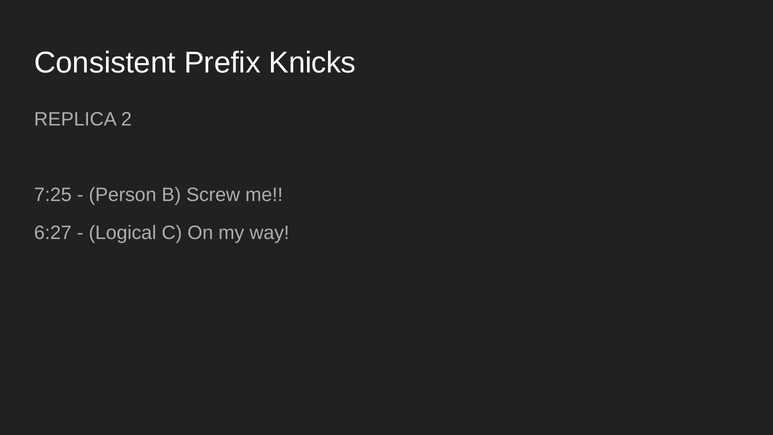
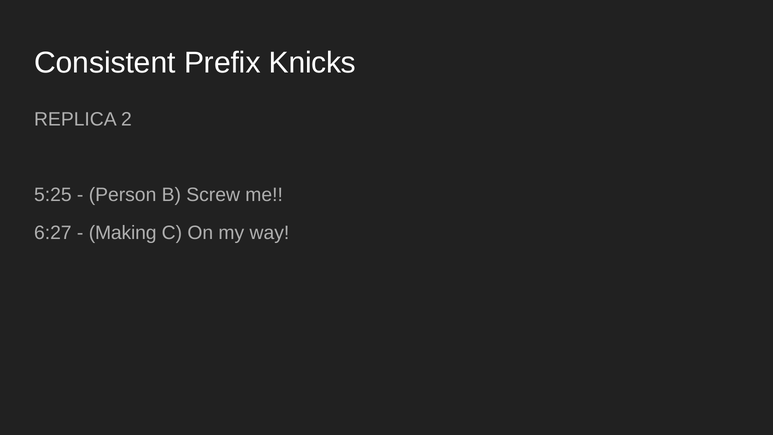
7:25: 7:25 -> 5:25 (53, 195)
Logical: Logical -> Making (123, 233)
